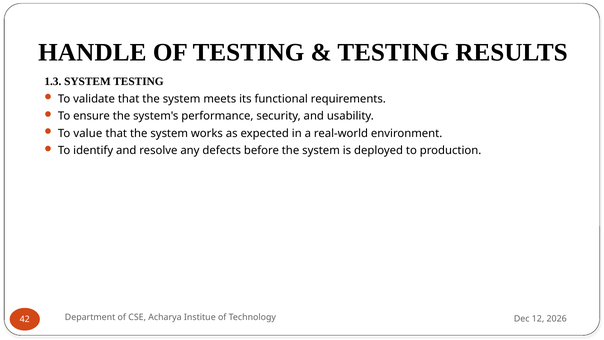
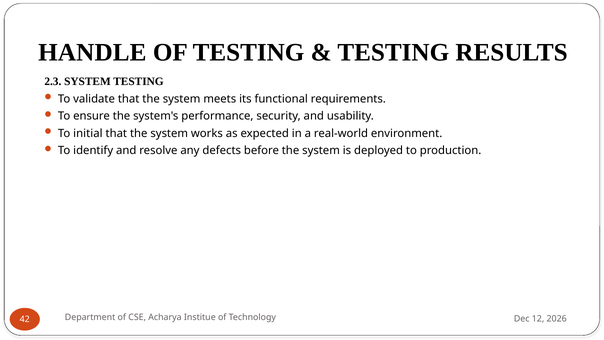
1.3: 1.3 -> 2.3 (53, 82)
value: value -> initial (88, 133)
